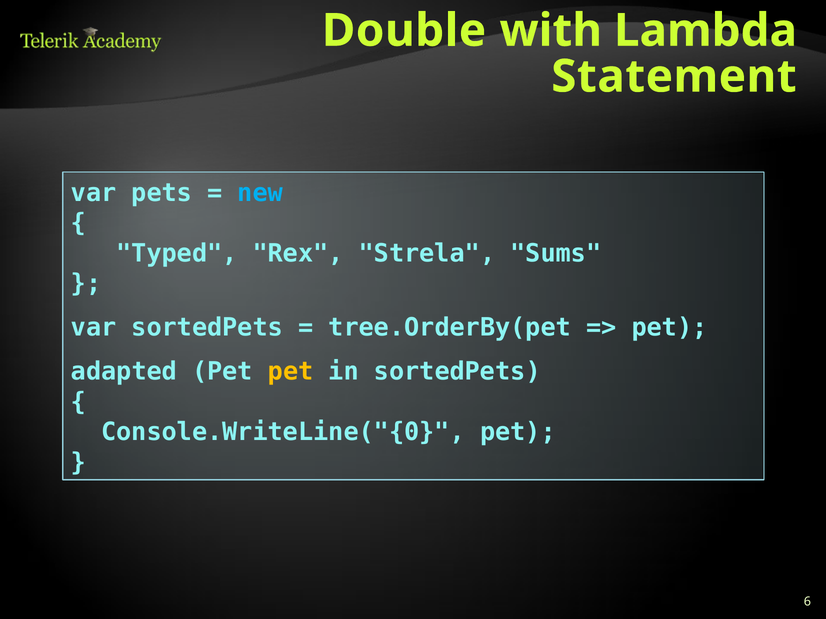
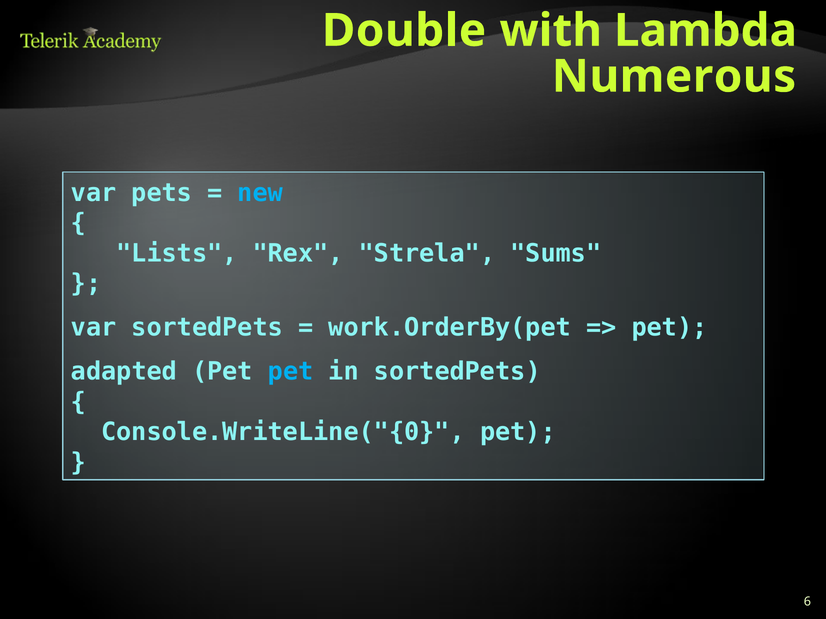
Statement: Statement -> Numerous (674, 77)
Typed: Typed -> Lists (177, 254)
tree.OrderBy(pet: tree.OrderBy(pet -> work.OrderBy(pet (450, 328)
pet colour: yellow -> light blue (291, 372)
